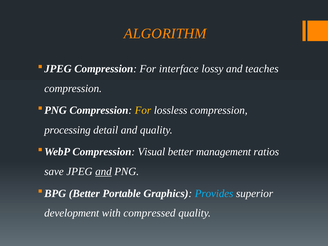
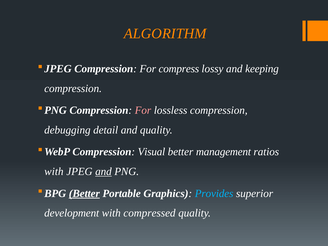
interface: interface -> compress (179, 69)
teaches: teaches -> keeping (262, 69)
For colour: yellow -> pink (143, 110)
processing: processing -> debugging (67, 130)
save: save -> with (54, 172)
Better underline: none -> present (84, 193)
